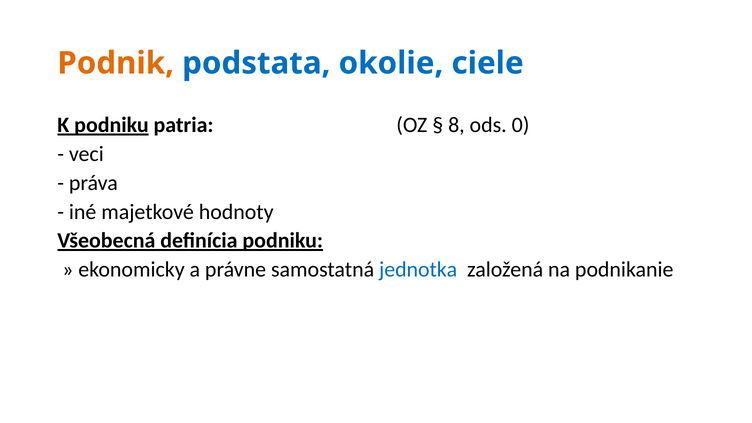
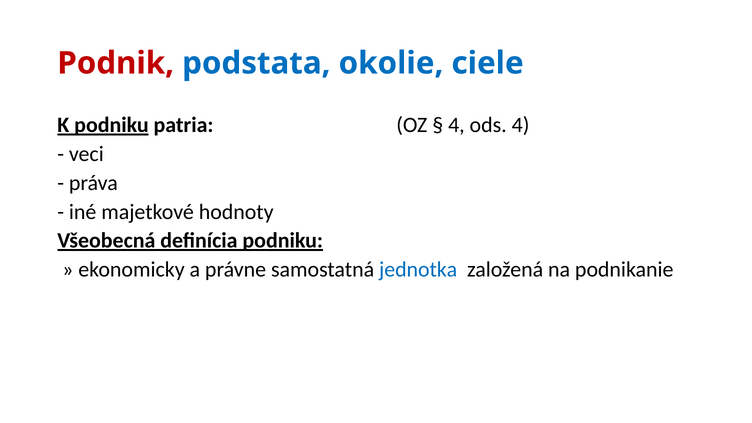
Podnik colour: orange -> red (116, 63)
8: 8 -> 4 (456, 125)
ods 0: 0 -> 4 (521, 125)
